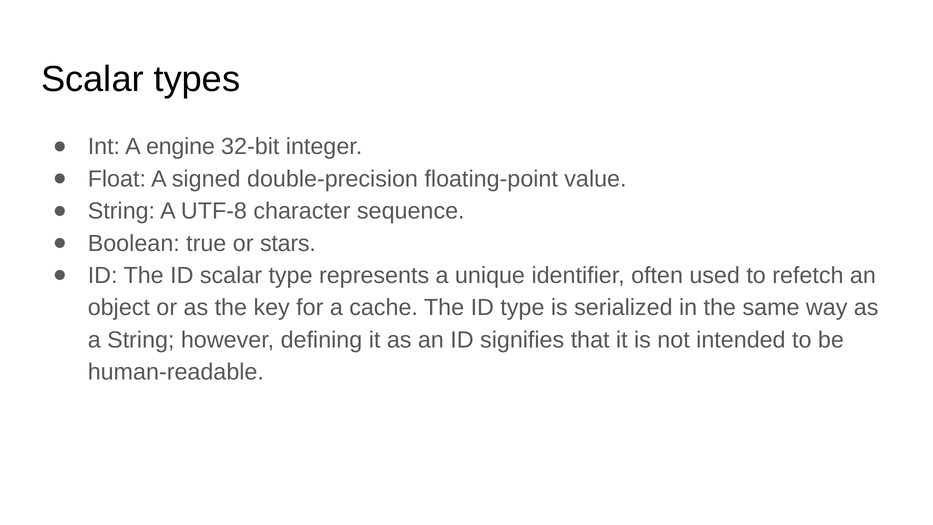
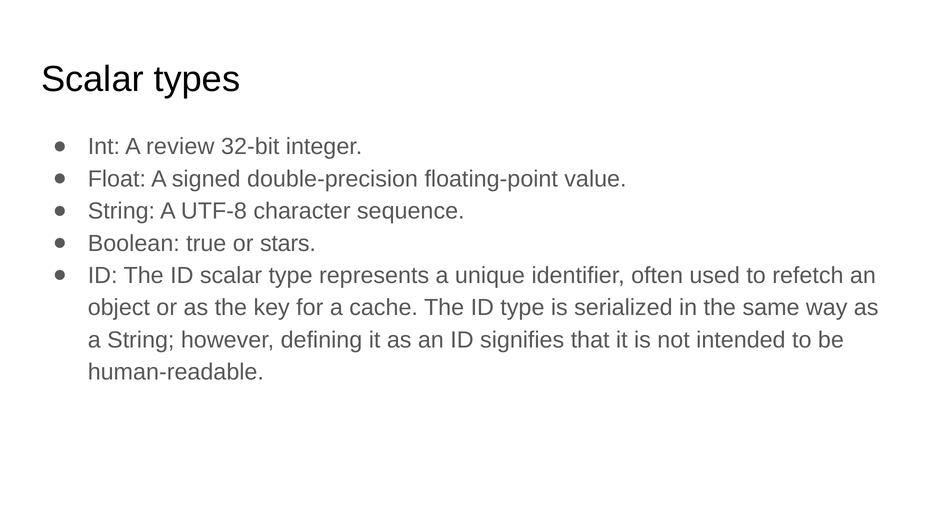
engine: engine -> review (180, 147)
